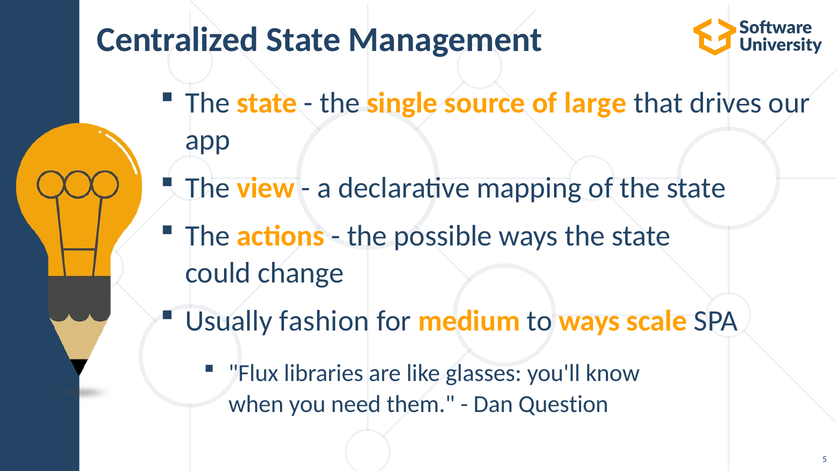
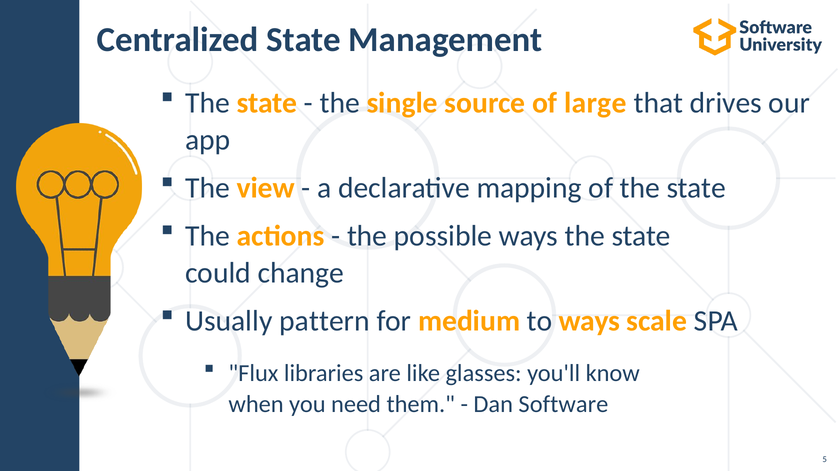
fashion: fashion -> pattern (325, 321)
Question: Question -> Software (563, 404)
